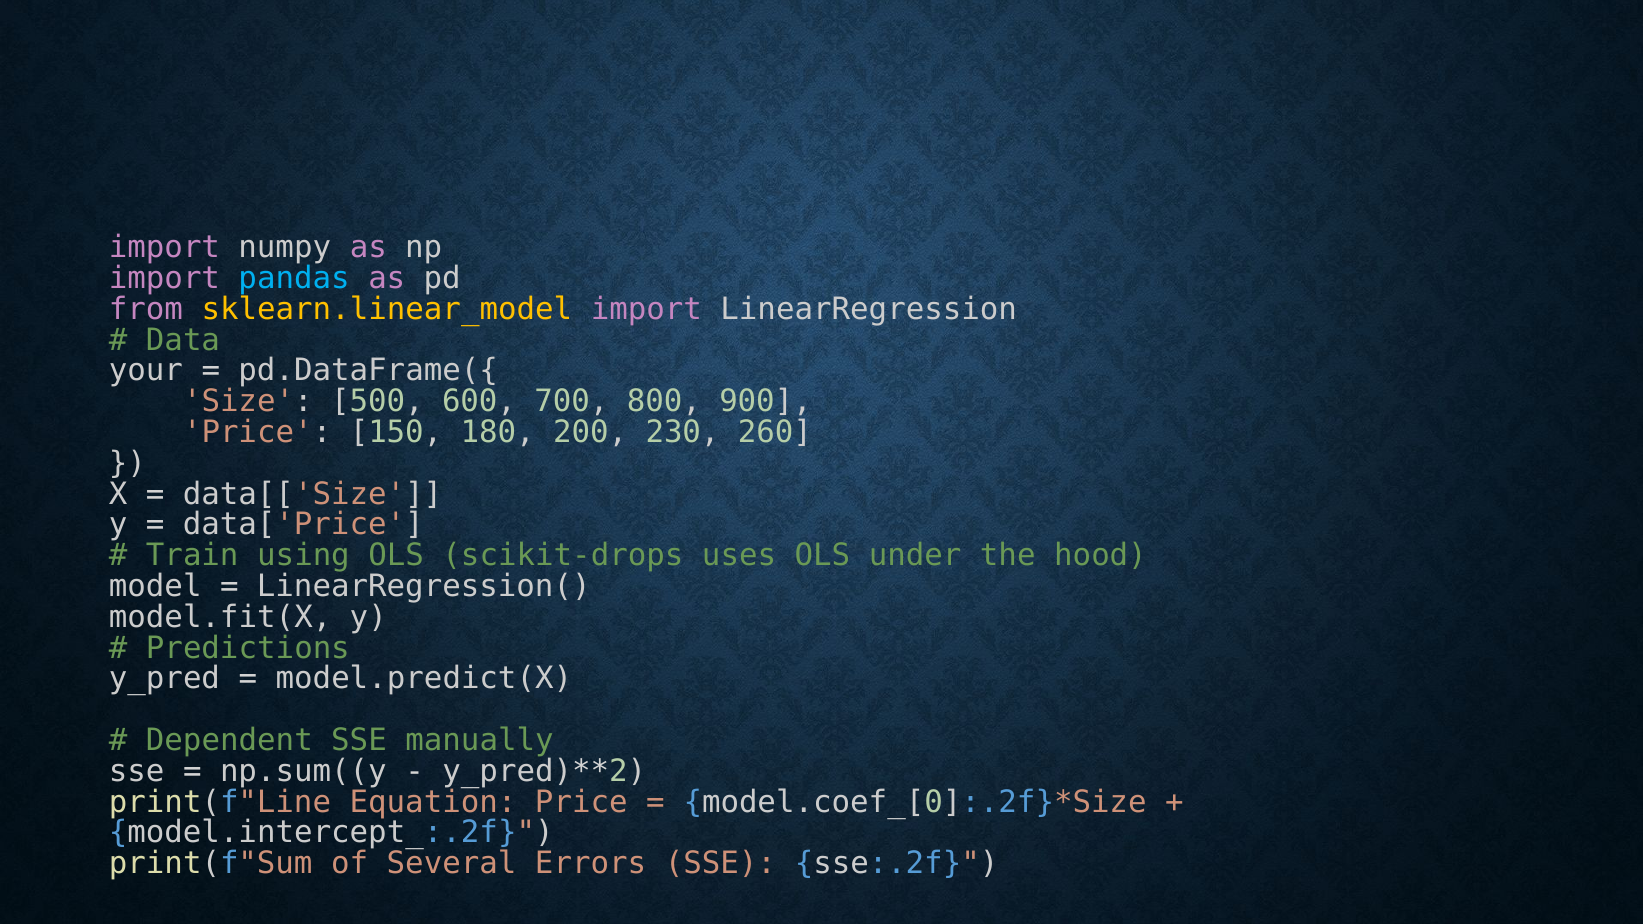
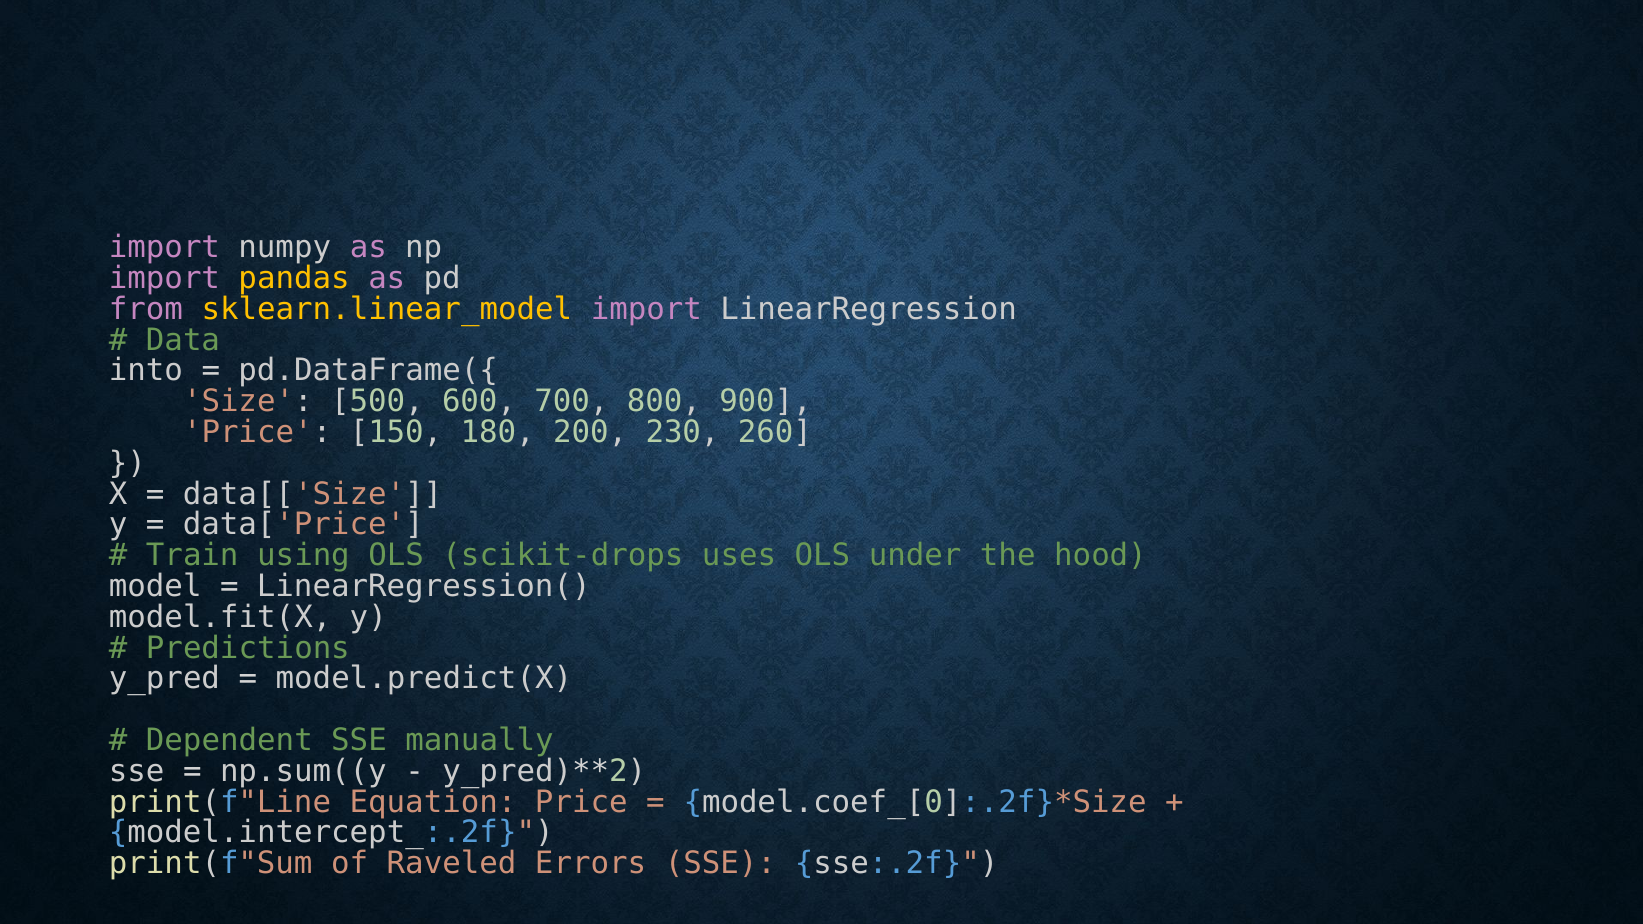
pandas colour: light blue -> yellow (294, 278)
your: your -> into (146, 371)
Several: Several -> Raveled (452, 864)
